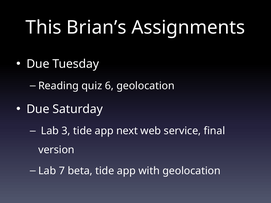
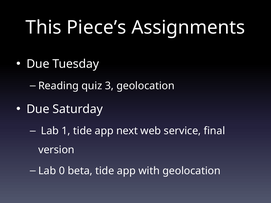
Brian’s: Brian’s -> Piece’s (96, 28)
6: 6 -> 3 (109, 86)
3: 3 -> 1 (66, 131)
7: 7 -> 0 (62, 171)
